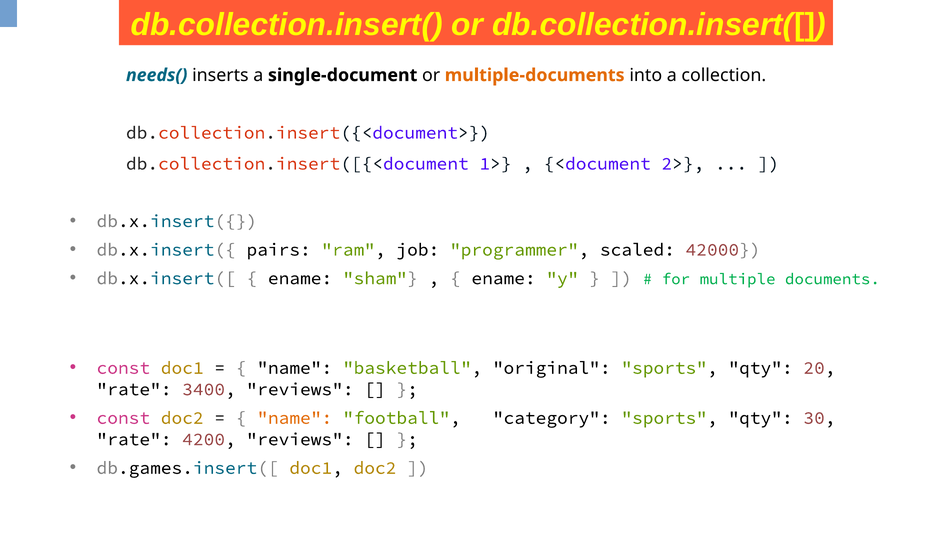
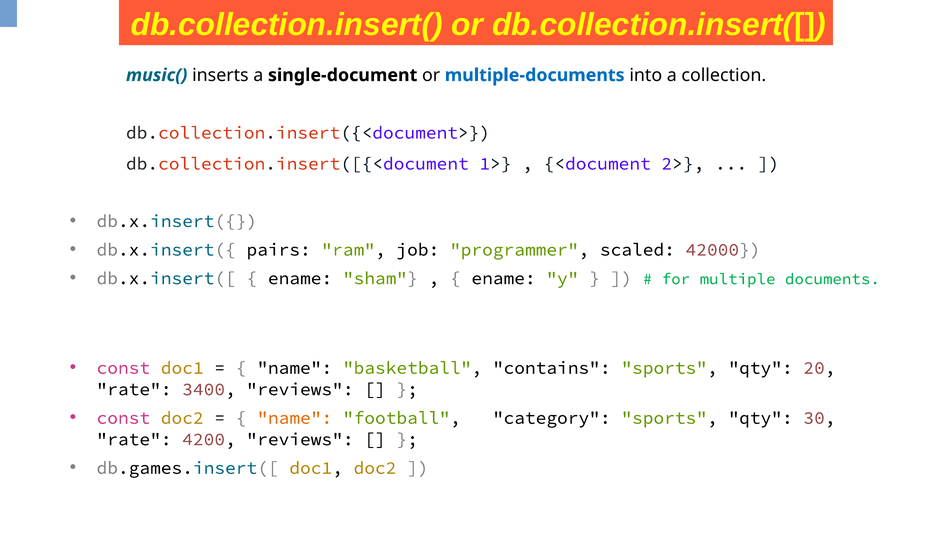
needs(: needs( -> music( (157, 75)
multiple-documents colour: orange -> blue (535, 75)
original: original -> contains (552, 368)
